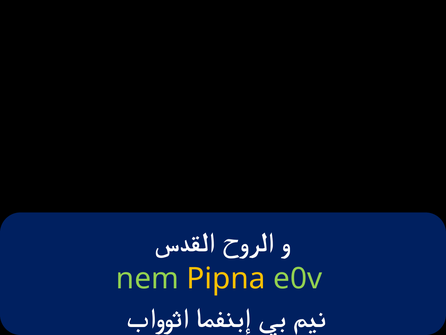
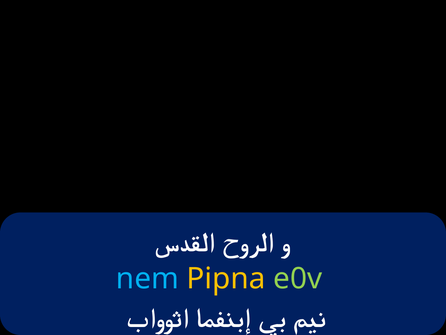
nem colour: light green -> light blue (147, 278)
